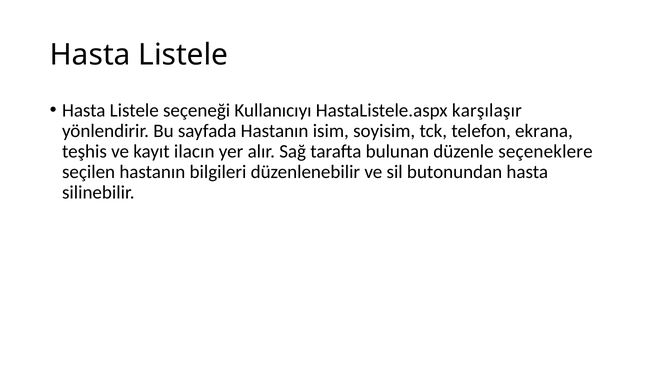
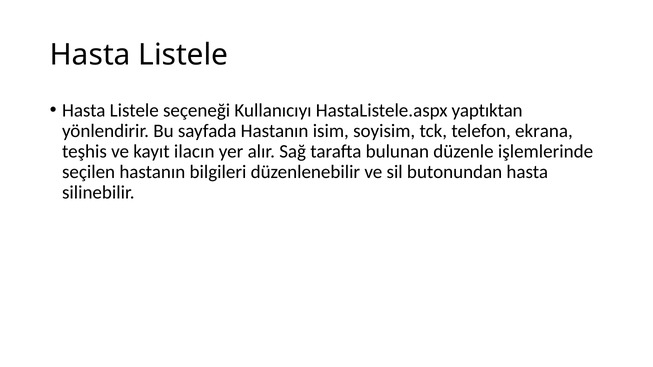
karşılaşır: karşılaşır -> yaptıktan (487, 110)
seçeneklere: seçeneklere -> işlemlerinde (546, 152)
